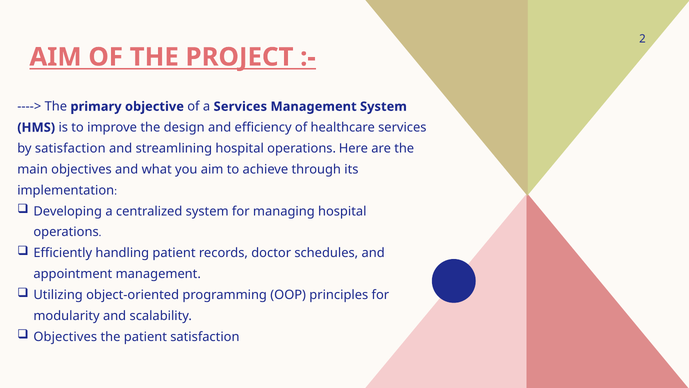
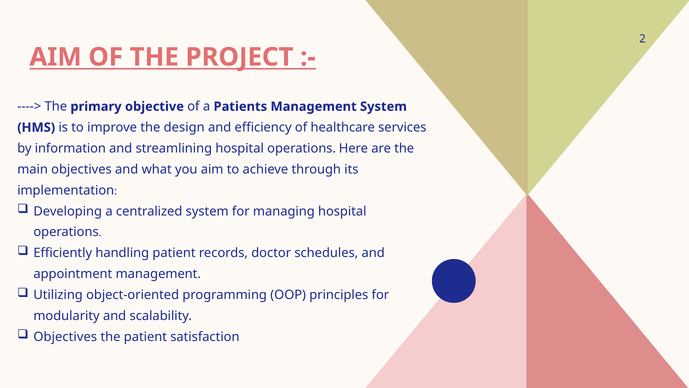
a Services: Services -> Patients (240, 106)
by satisfaction: satisfaction -> information (70, 148)
